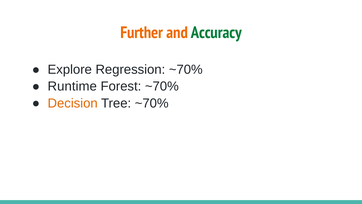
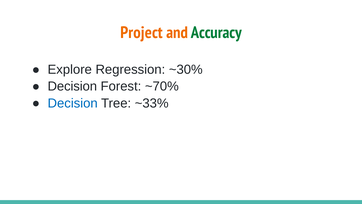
Further: Further -> Project (142, 33)
Regression ~70%: ~70% -> ~30% (186, 69)
Runtime: Runtime -> Decision (72, 86)
Decision colour: orange -> blue (73, 103)
Tree ~70%: ~70% -> ~33% (152, 103)
